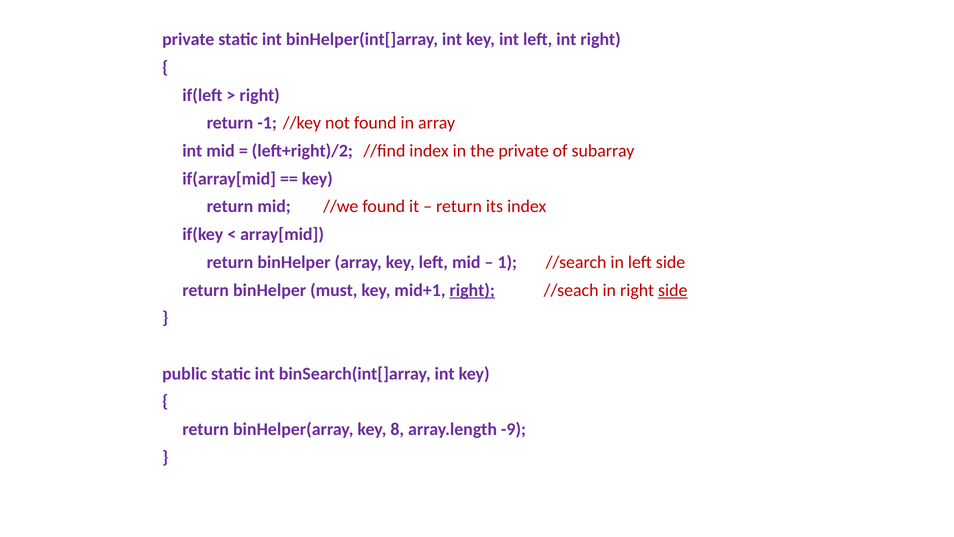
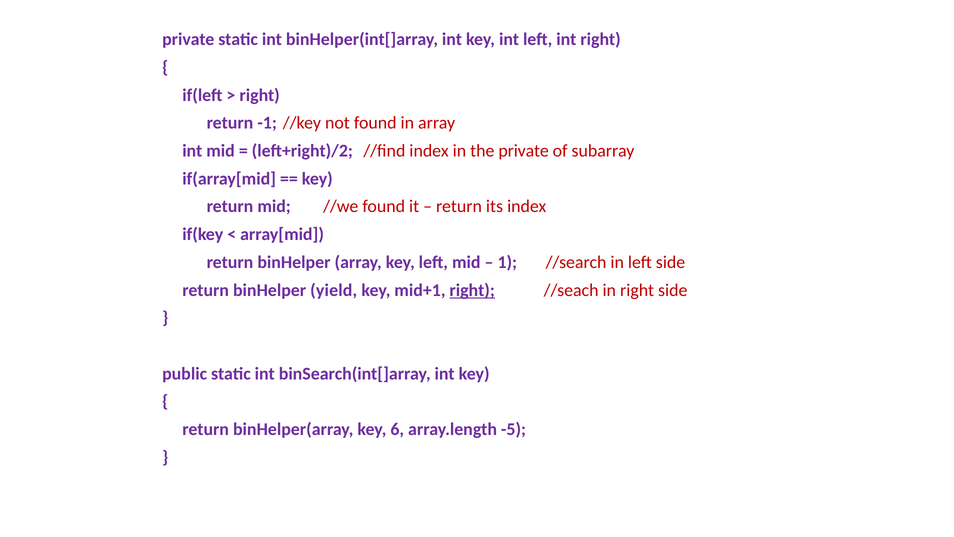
must: must -> yield (334, 290)
side underline: present -> none (673, 290)
8: 8 -> 6 (397, 429)
-9: -9 -> -5 (514, 429)
